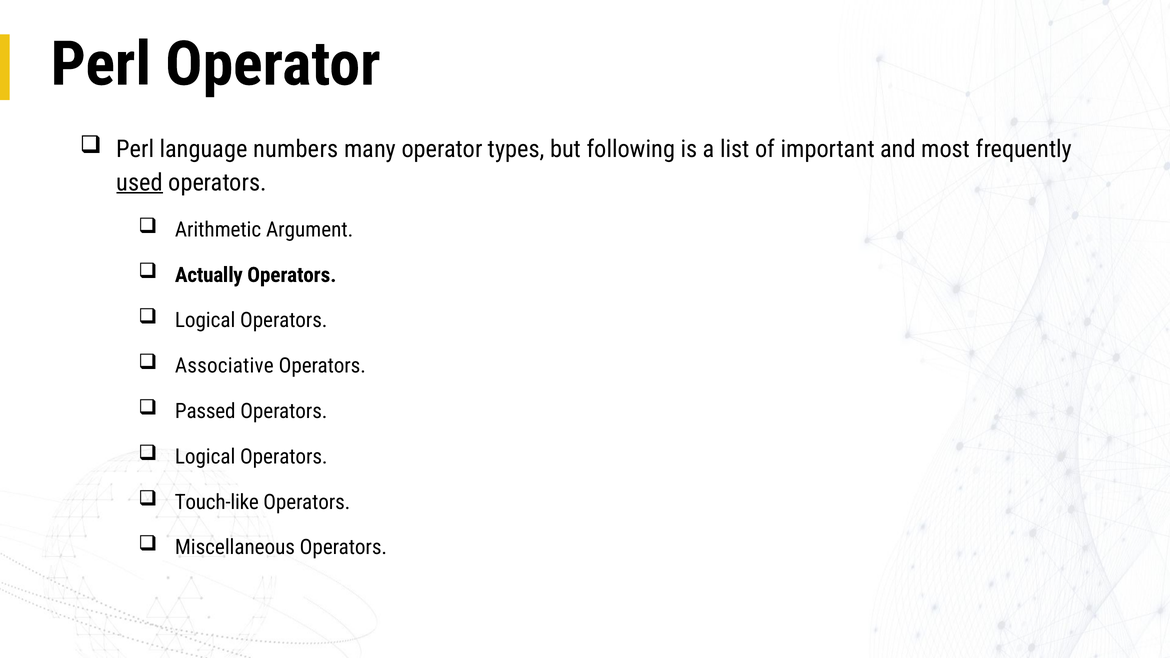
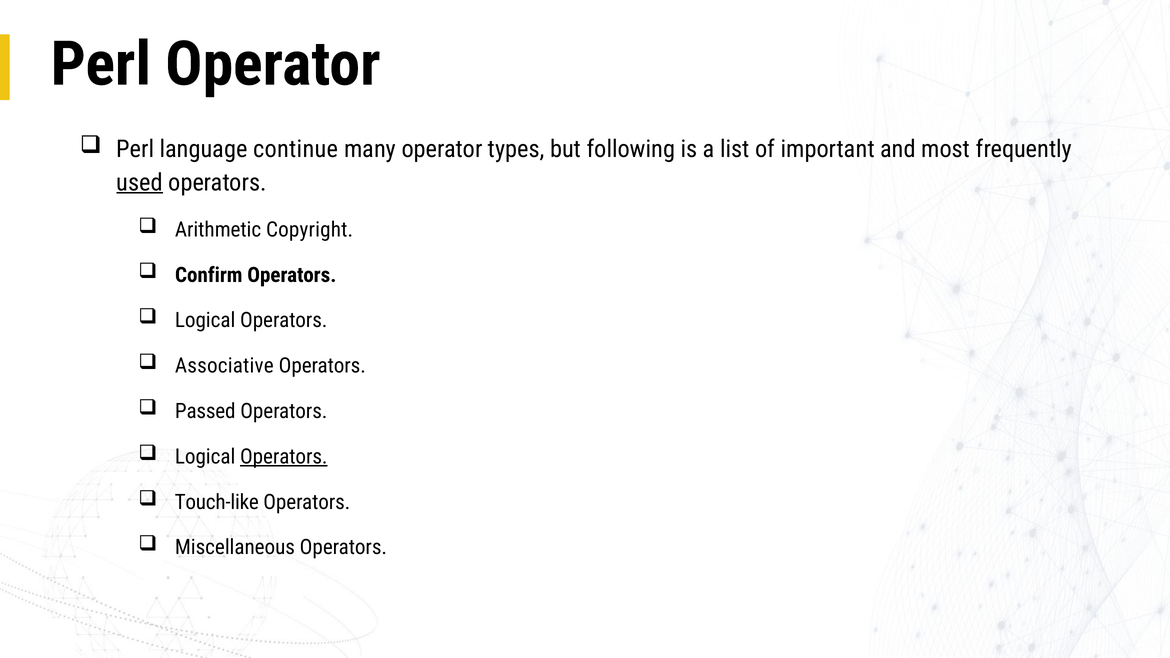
numbers: numbers -> continue (296, 149)
Argument: Argument -> Copyright (310, 230)
Actually: Actually -> Confirm (209, 275)
Operators underline: none -> present (284, 457)
